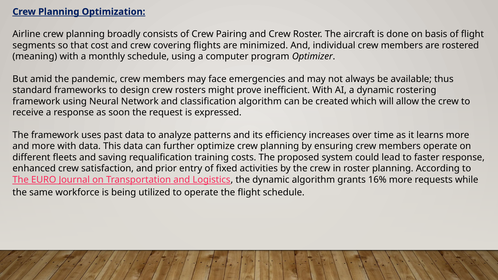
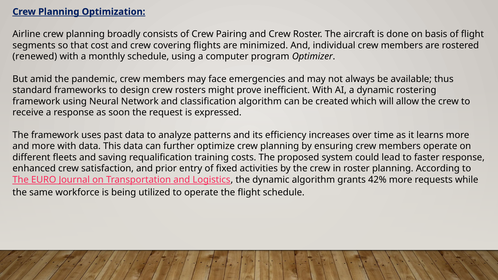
meaning: meaning -> renewed (35, 57)
16%: 16% -> 42% (377, 180)
